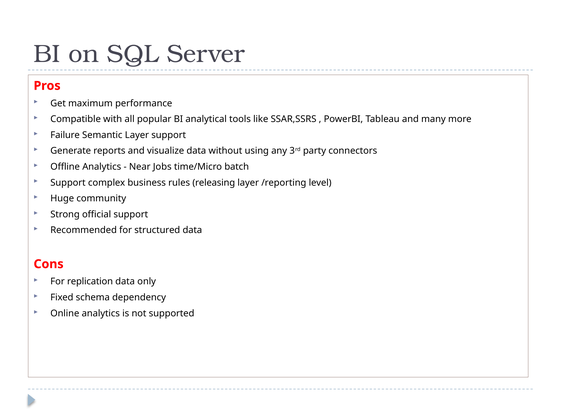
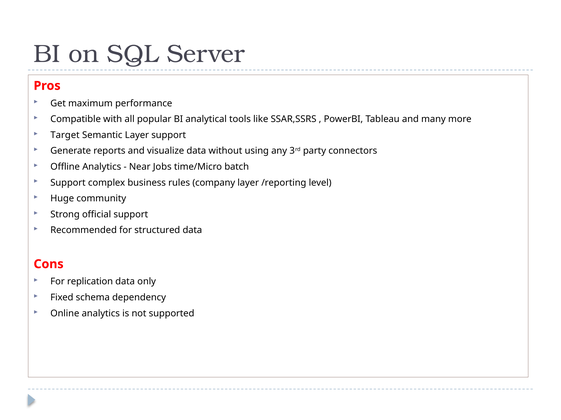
Failure: Failure -> Target (65, 135)
releasing: releasing -> company (214, 183)
